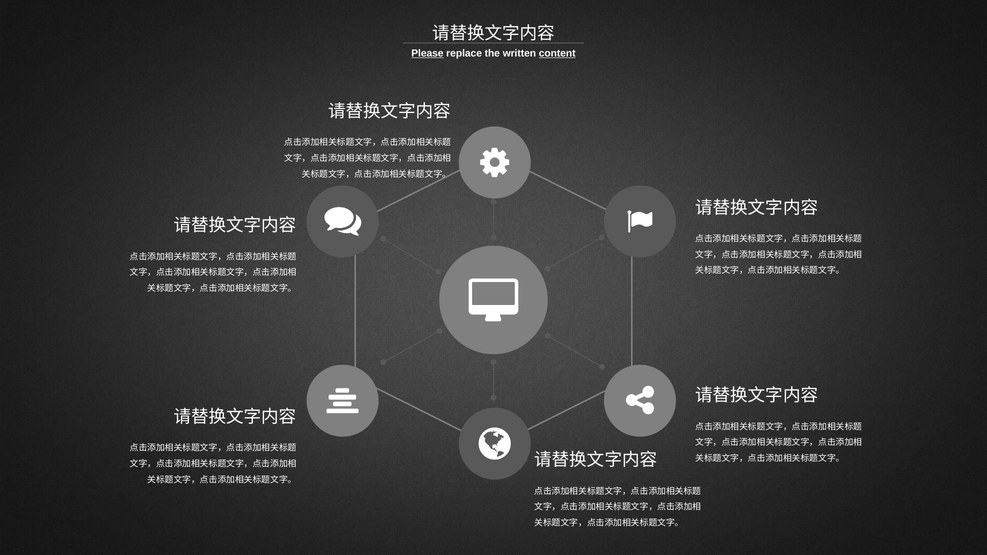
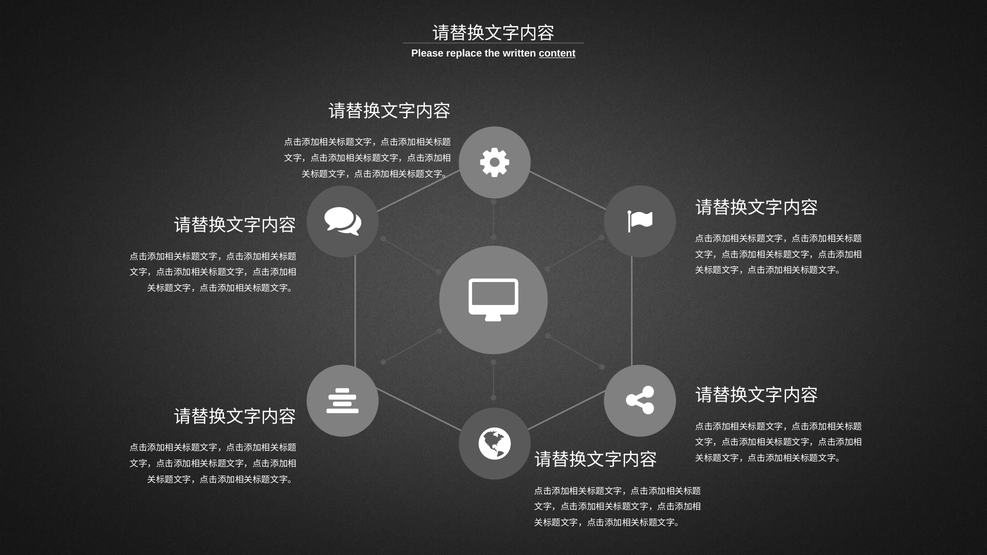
Please underline: present -> none (427, 53)
